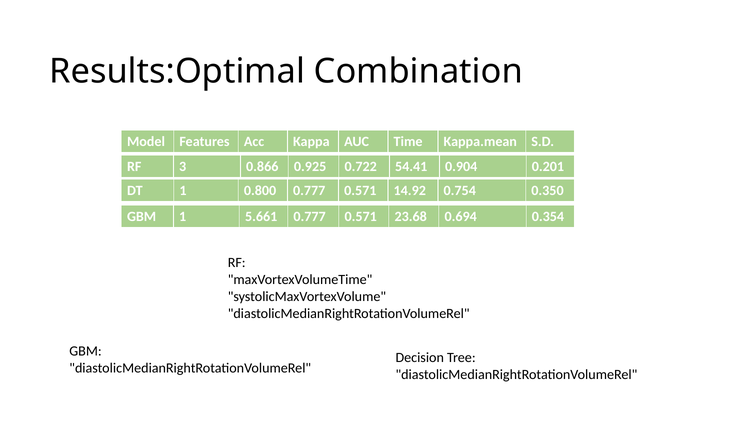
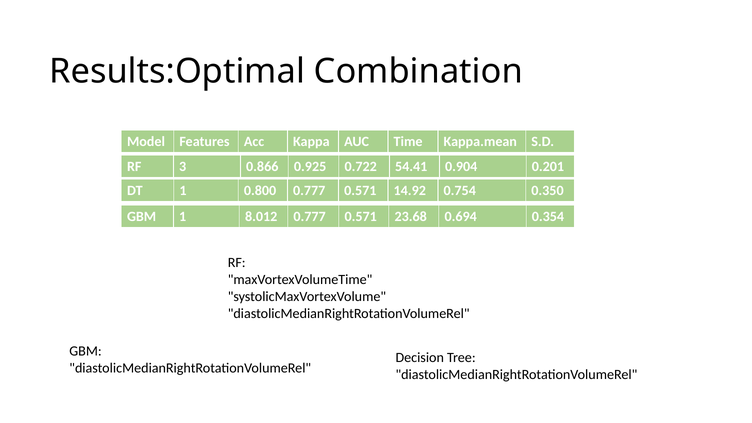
5.661: 5.661 -> 8.012 (261, 217)
